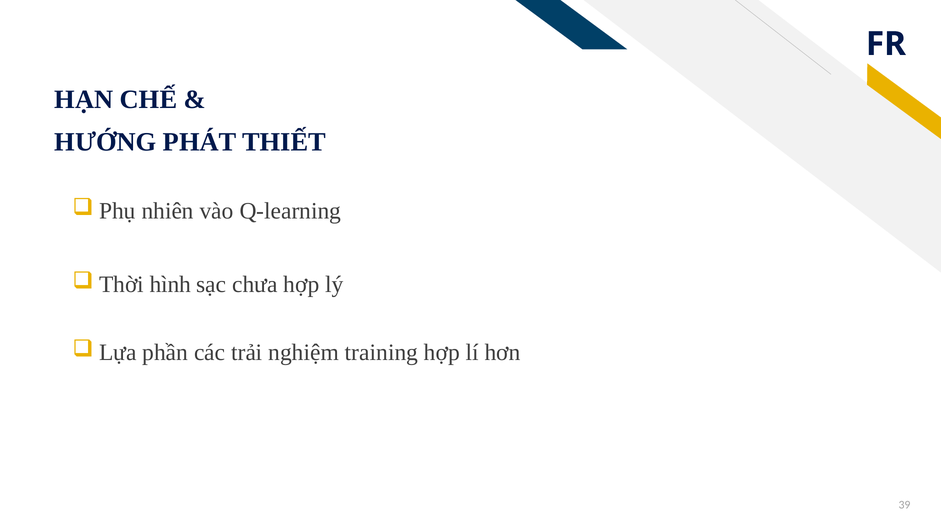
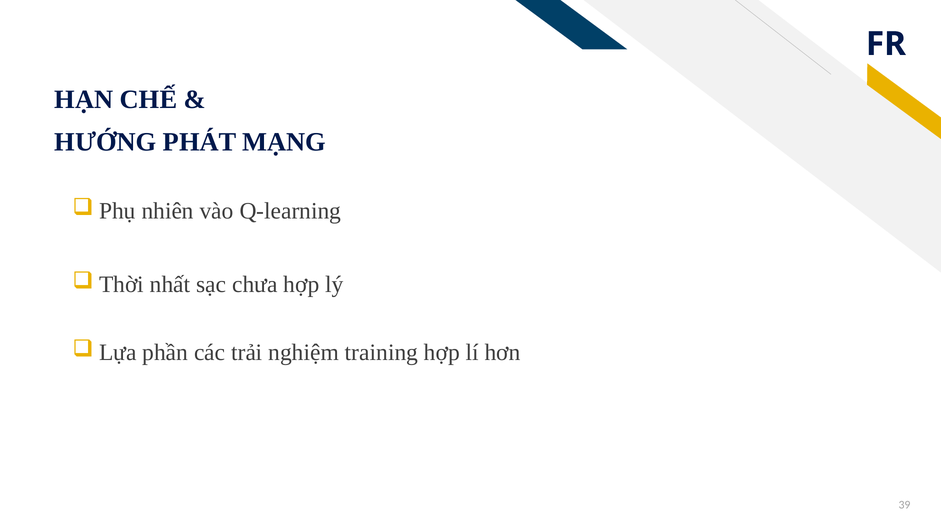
THIẾT: THIẾT -> MẠNG (284, 142)
hình: hình -> nhất (170, 285)
